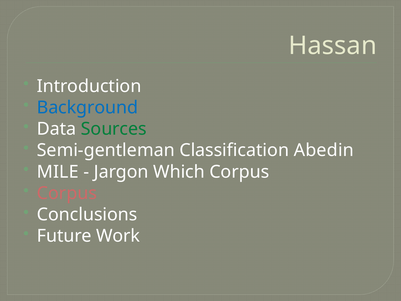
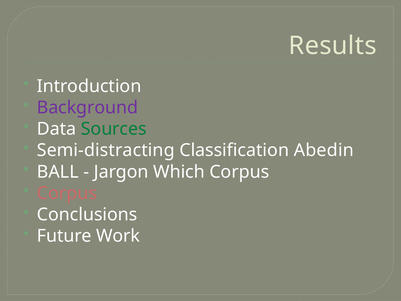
Hassan: Hassan -> Results (333, 46)
Background colour: blue -> purple (88, 108)
Semi-gentleman: Semi-gentleman -> Semi-distracting (106, 150)
MILE: MILE -> BALL (58, 172)
